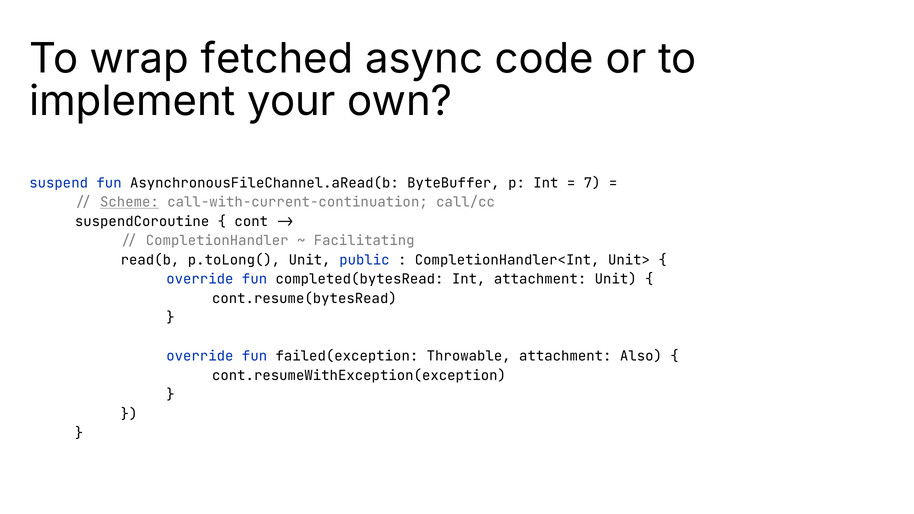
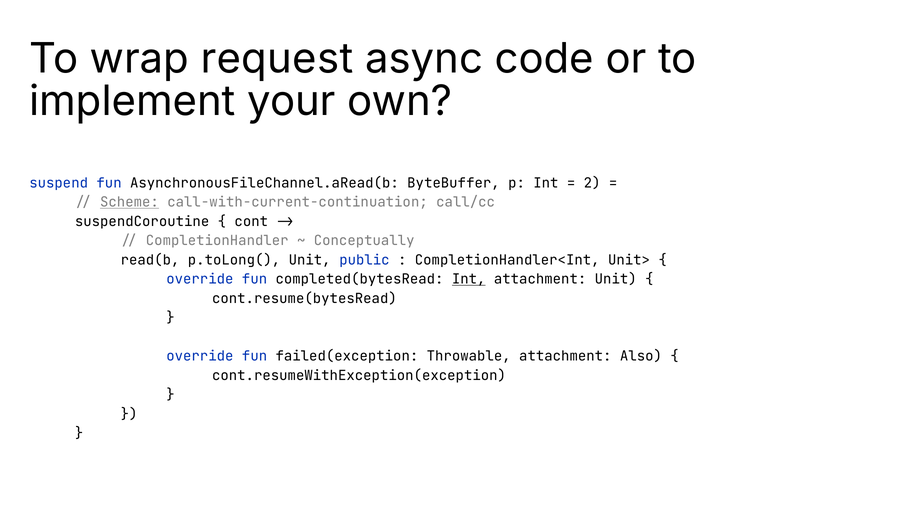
fetched: fetched -> request (277, 59)
7: 7 -> 2 (592, 183)
Facilitating: Facilitating -> Conceptually (364, 241)
Int underline: none -> present (469, 279)
